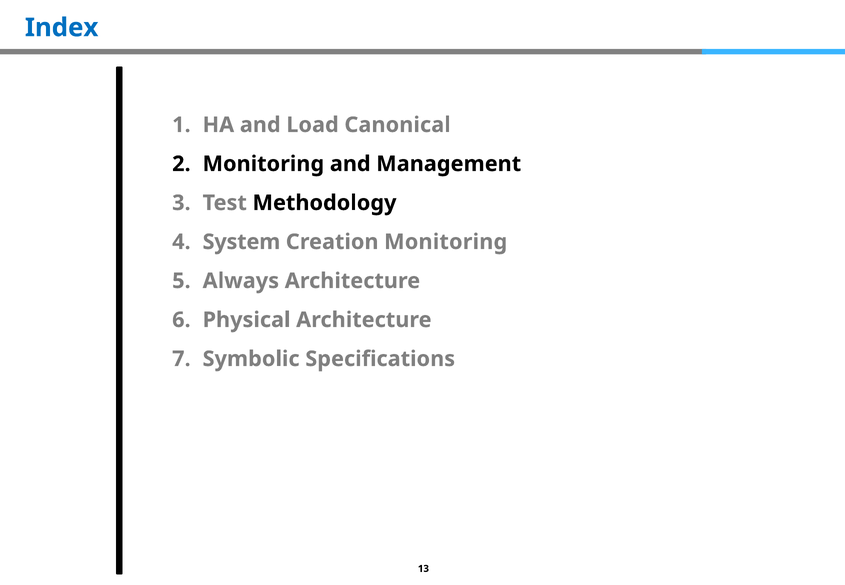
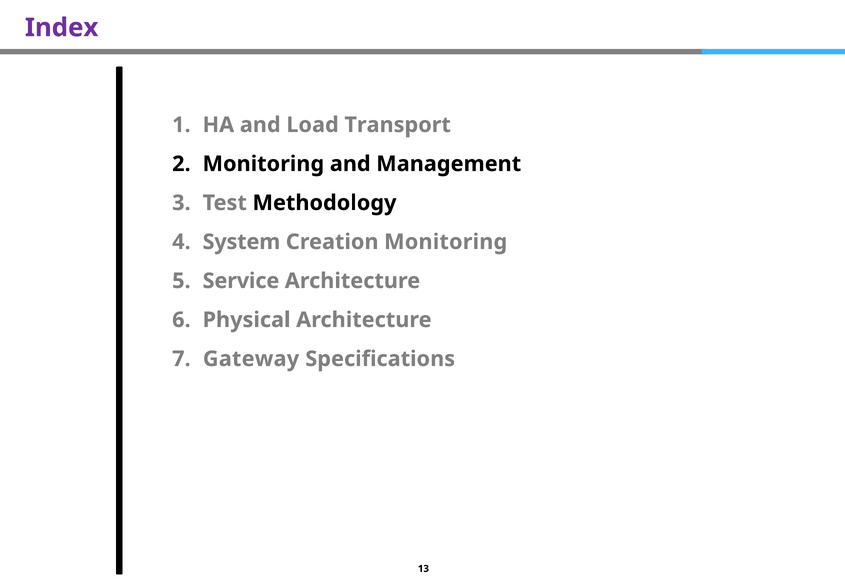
Index colour: blue -> purple (62, 28)
Canonical: Canonical -> Transport (398, 125)
Always: Always -> Service (241, 281)
Symbolic: Symbolic -> Gateway (251, 359)
